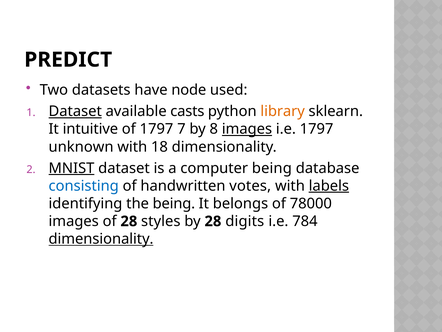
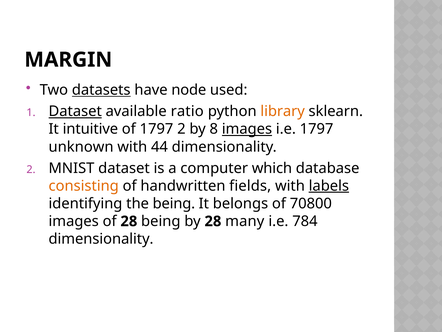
PREDICT: PREDICT -> MARGIN (68, 60)
datasets underline: none -> present (101, 90)
casts: casts -> ratio (187, 111)
1797 7: 7 -> 2 (181, 129)
18: 18 -> 44 (159, 147)
MNIST underline: present -> none (71, 168)
computer being: being -> which (272, 168)
consisting colour: blue -> orange (84, 186)
votes: votes -> fields (250, 186)
78000: 78000 -> 70800 (311, 203)
28 styles: styles -> being (161, 221)
digits: digits -> many (245, 221)
dimensionality underline: present -> none (101, 239)
